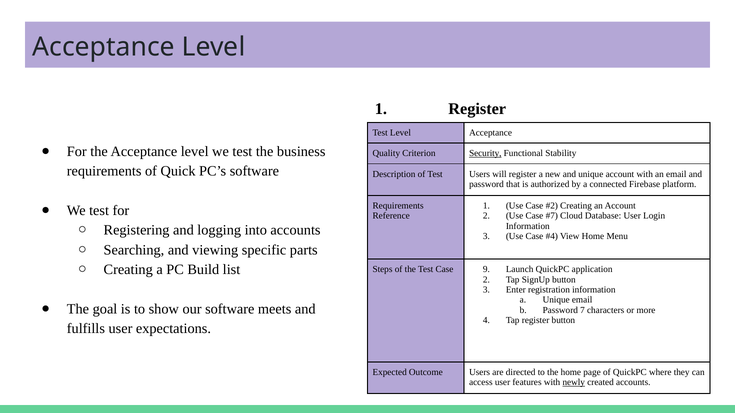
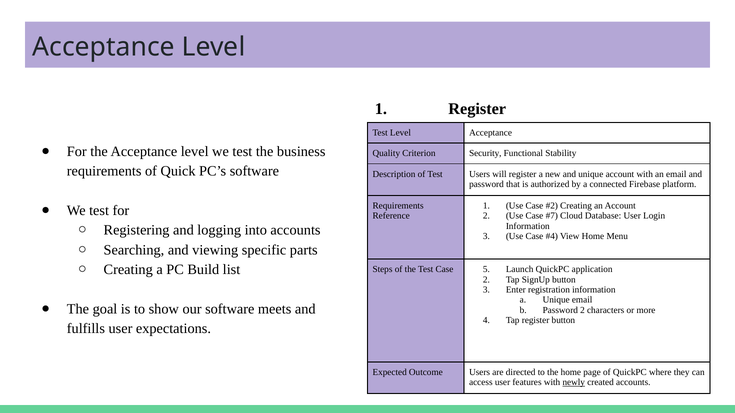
Security underline: present -> none (485, 153)
9: 9 -> 5 (486, 270)
Password 7: 7 -> 2 (582, 310)
